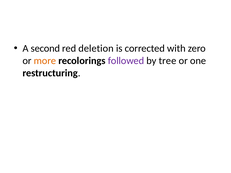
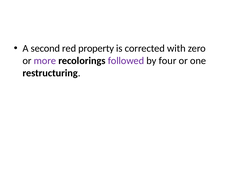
deletion: deletion -> property (96, 48)
more colour: orange -> purple (45, 61)
tree: tree -> four (168, 61)
